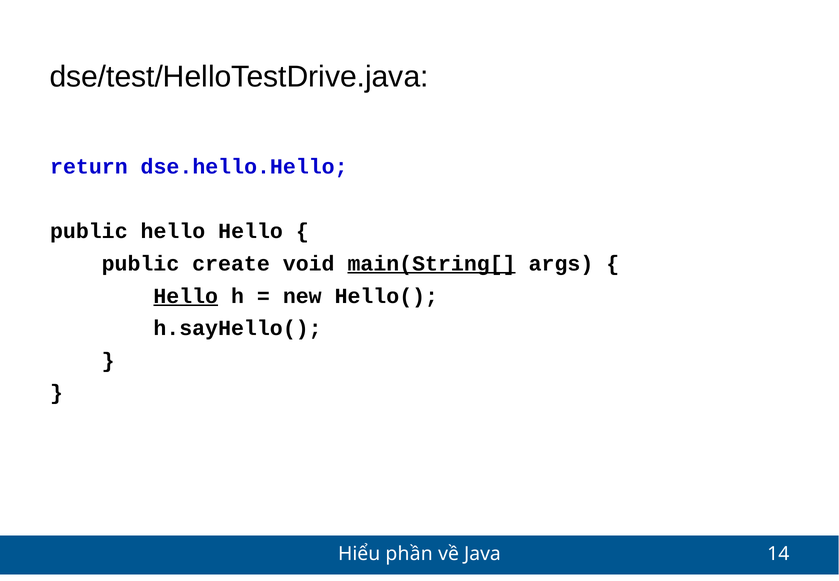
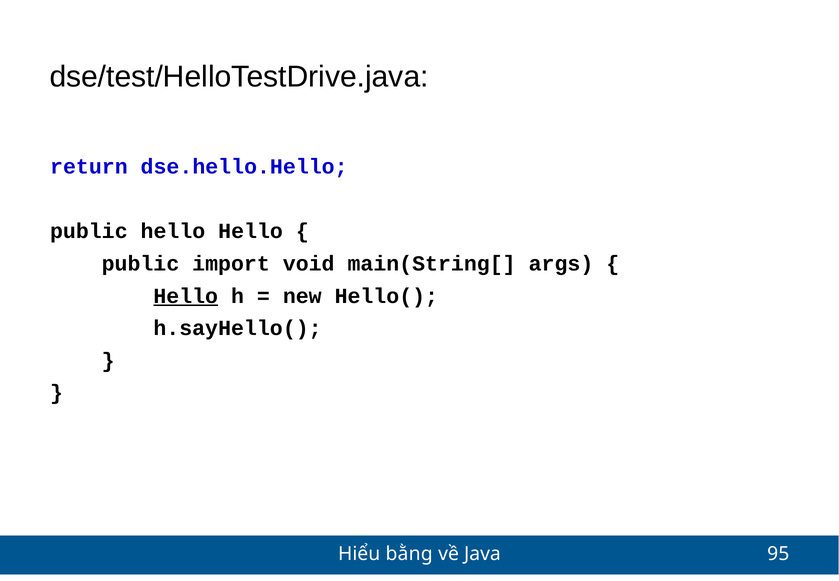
create: create -> import (231, 264)
main(String[ underline: present -> none (432, 264)
phần: phần -> bằng (409, 554)
14: 14 -> 95 (778, 554)
